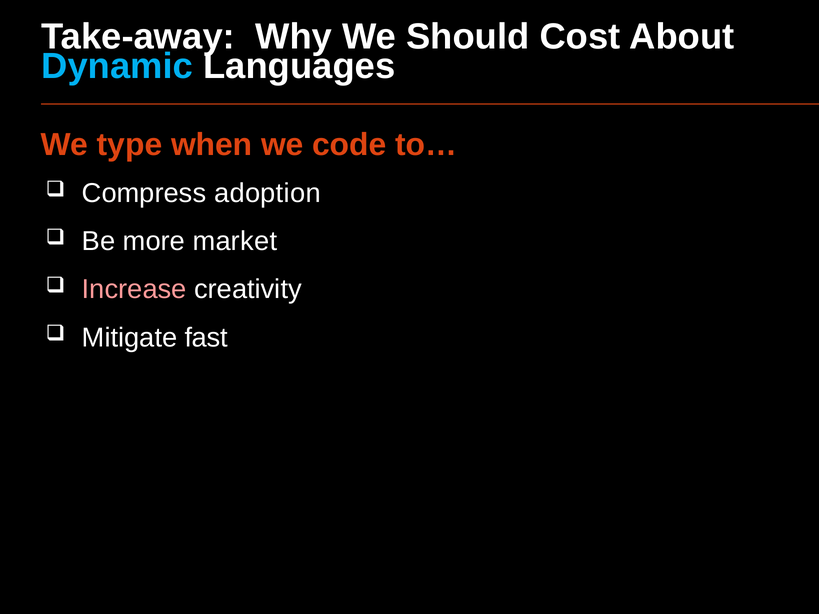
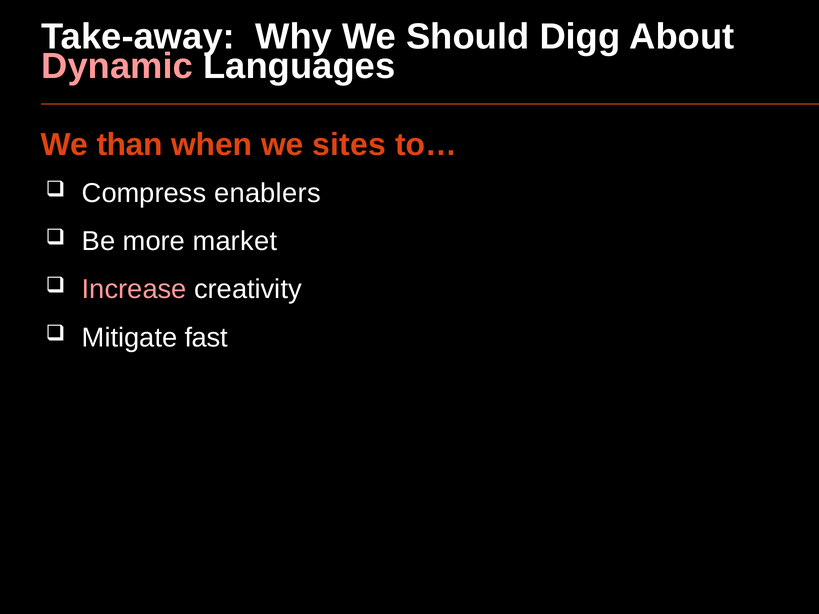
Cost: Cost -> Digg (580, 37)
Dynamic colour: light blue -> pink (117, 66)
type: type -> than (130, 145)
code: code -> sites (349, 145)
adoption: adoption -> enablers (267, 193)
